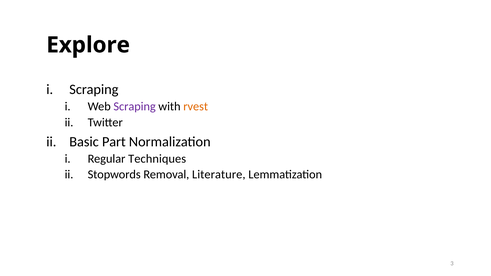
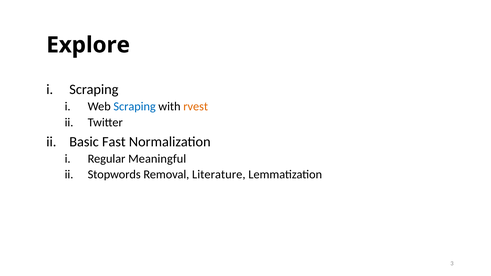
Scraping colour: purple -> blue (135, 107)
Part: Part -> Fast (114, 142)
Techniques: Techniques -> Meaningful (157, 159)
